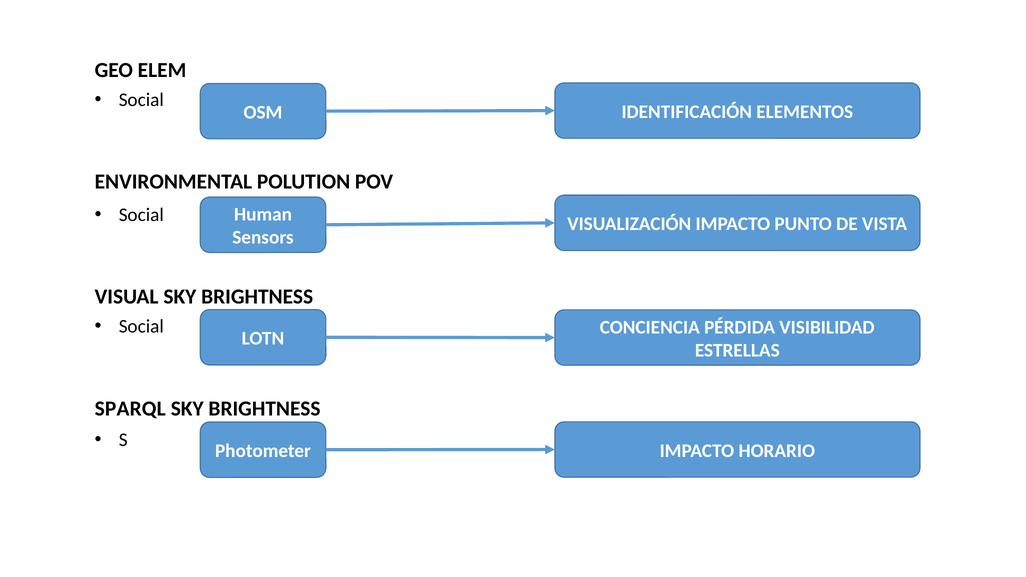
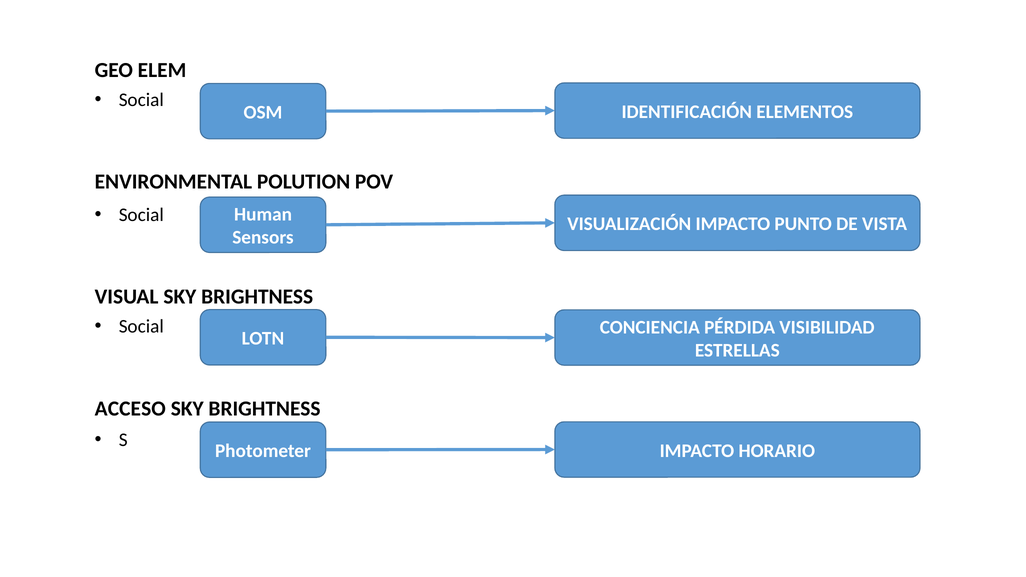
SPARQL: SPARQL -> ACCESO (130, 409)
